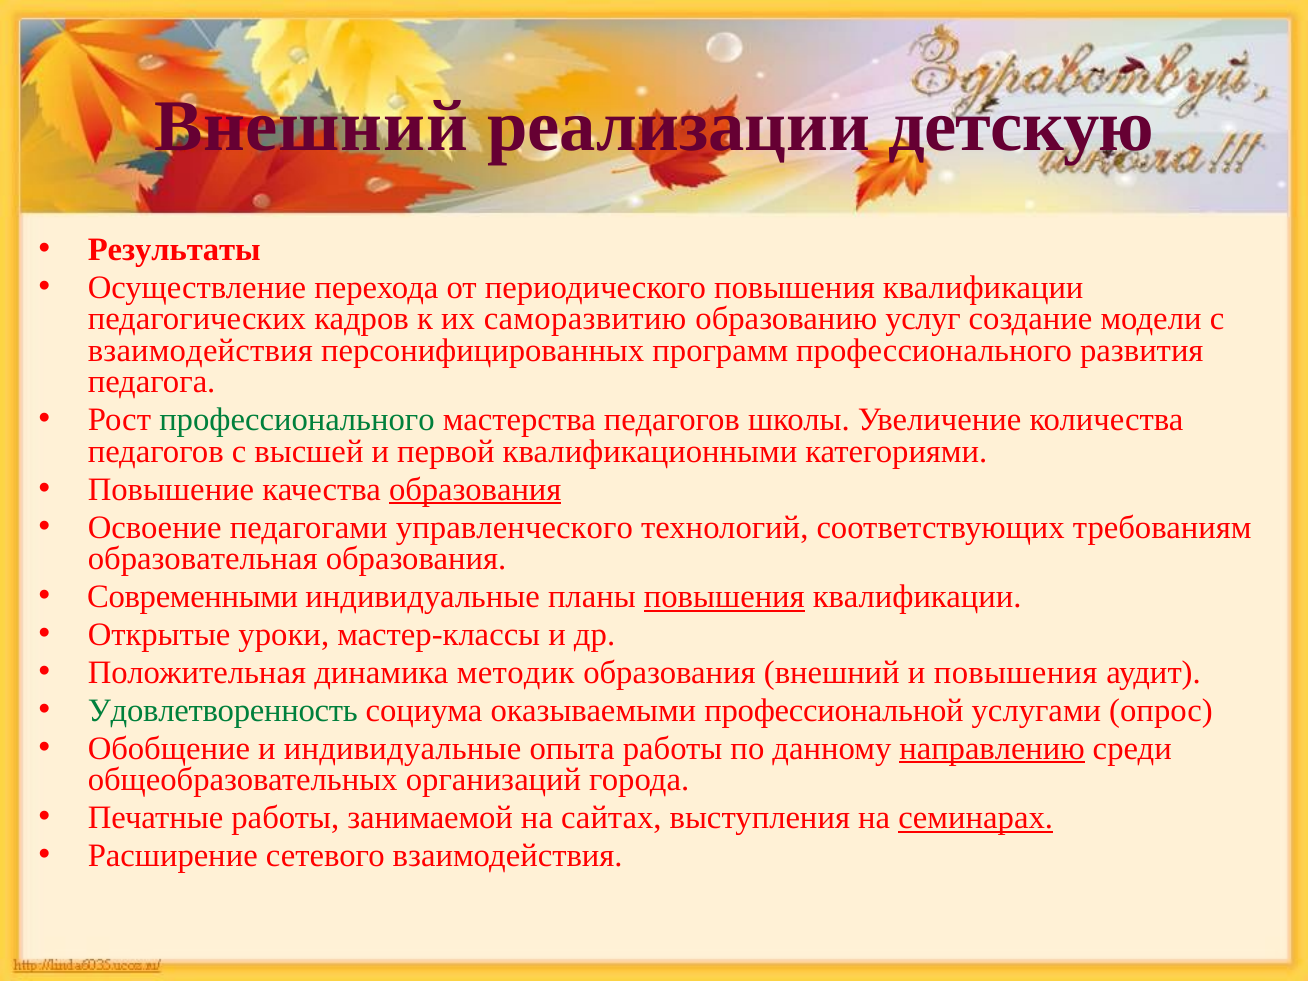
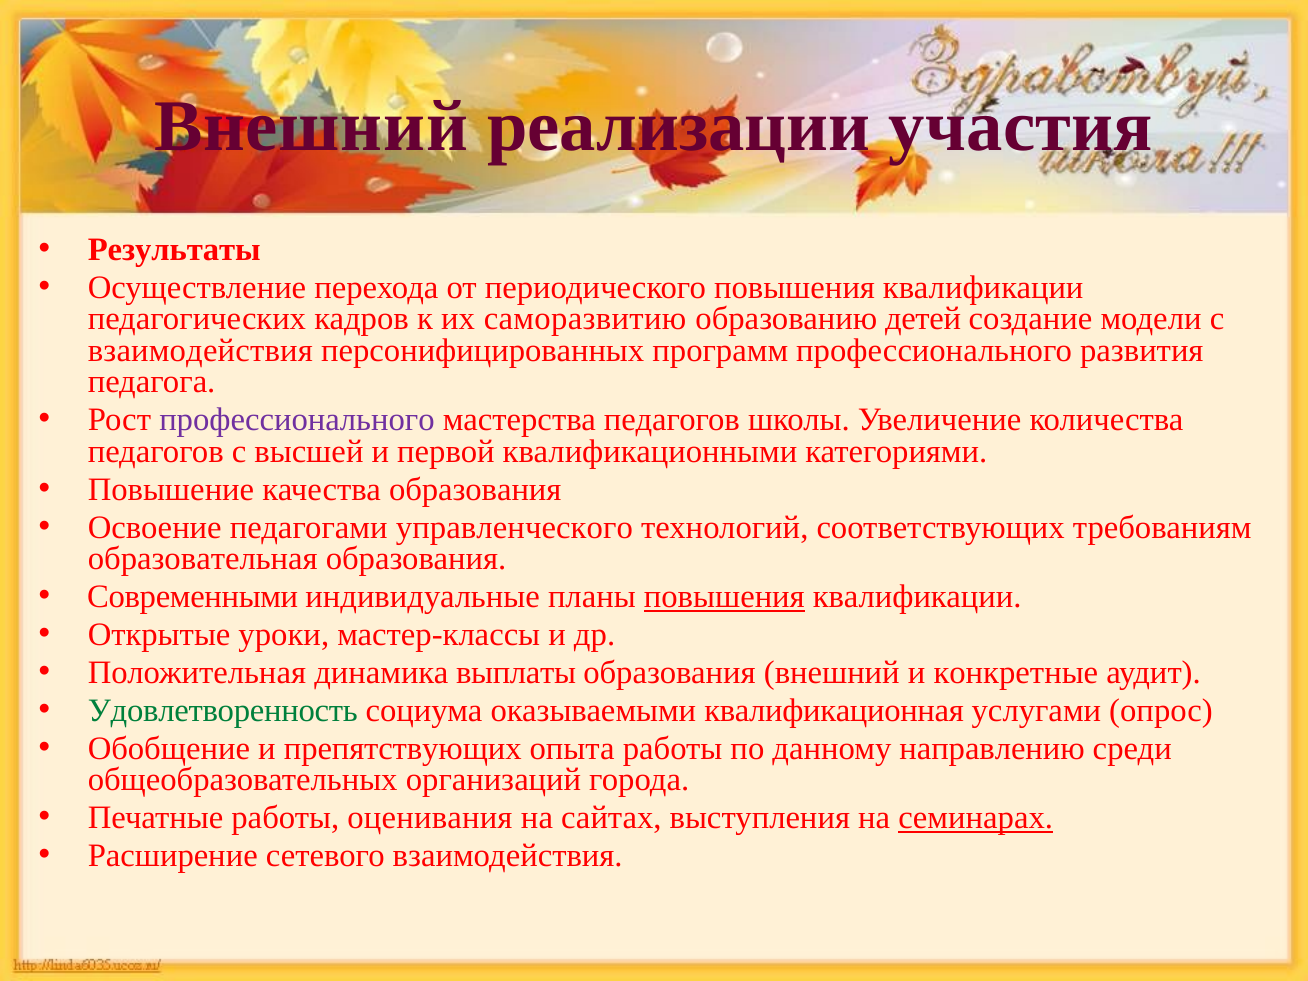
детскую: детскую -> участия (1021, 126)
услуг: услуг -> детей (923, 319)
профессионального colour: green -> purple (297, 420)
образования underline: present -> none (475, 489)
мeтодик: мeтодик -> выплаты (516, 673)
и повышения: повышения -> конкретные (1016, 673)
профессиональной: профессиональной -> квалификационная (834, 710)
и индивидуальные: индивидуальные -> препятствующих (403, 748)
направлению underline: present -> none (992, 748)
занимаемой: занимаемой -> оценивания (430, 818)
